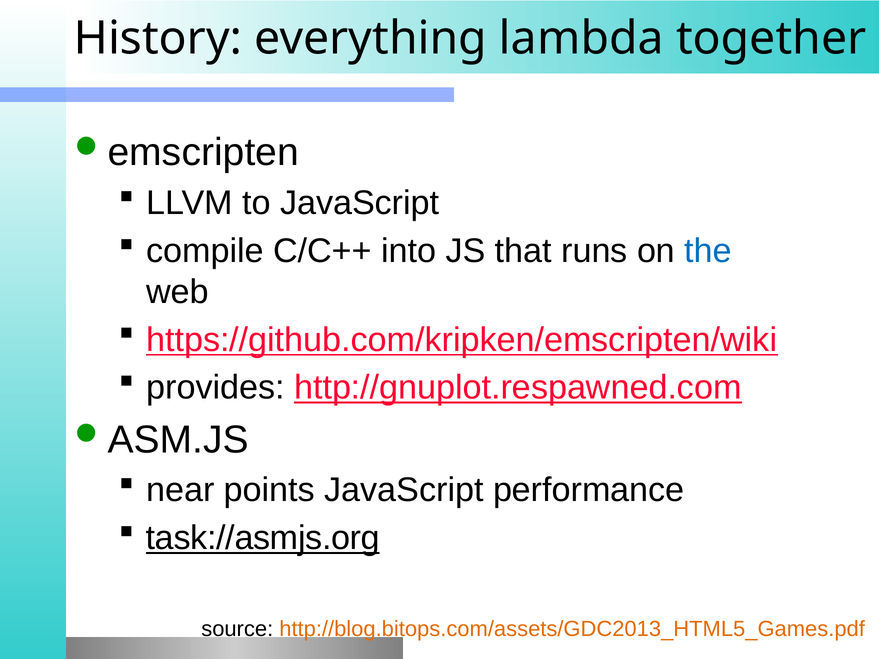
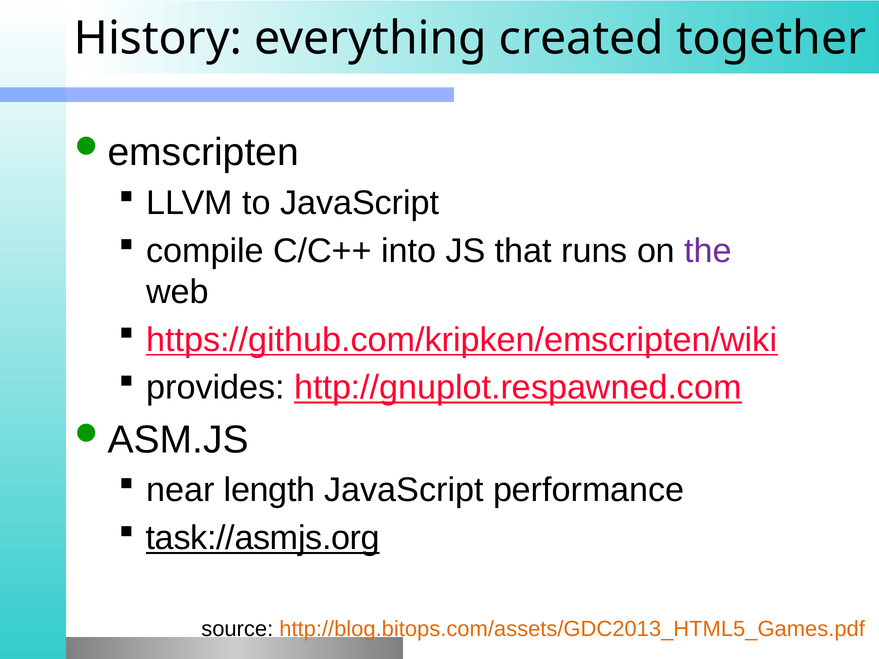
lambda: lambda -> created (581, 39)
the colour: blue -> purple (708, 251)
points: points -> length (270, 490)
